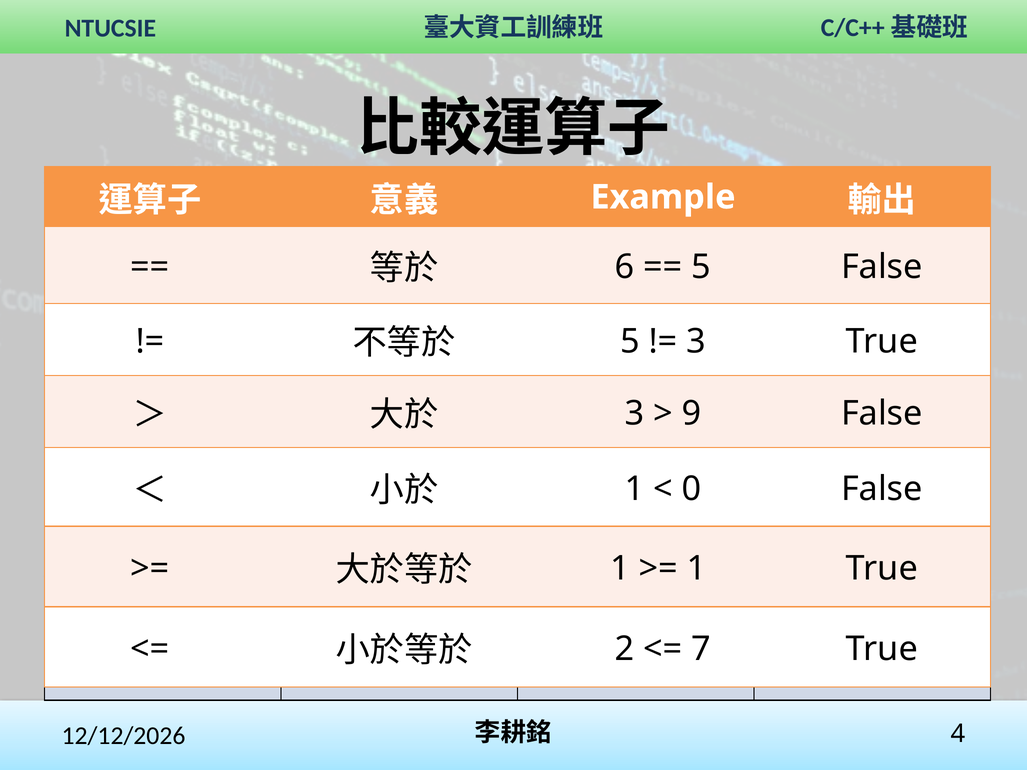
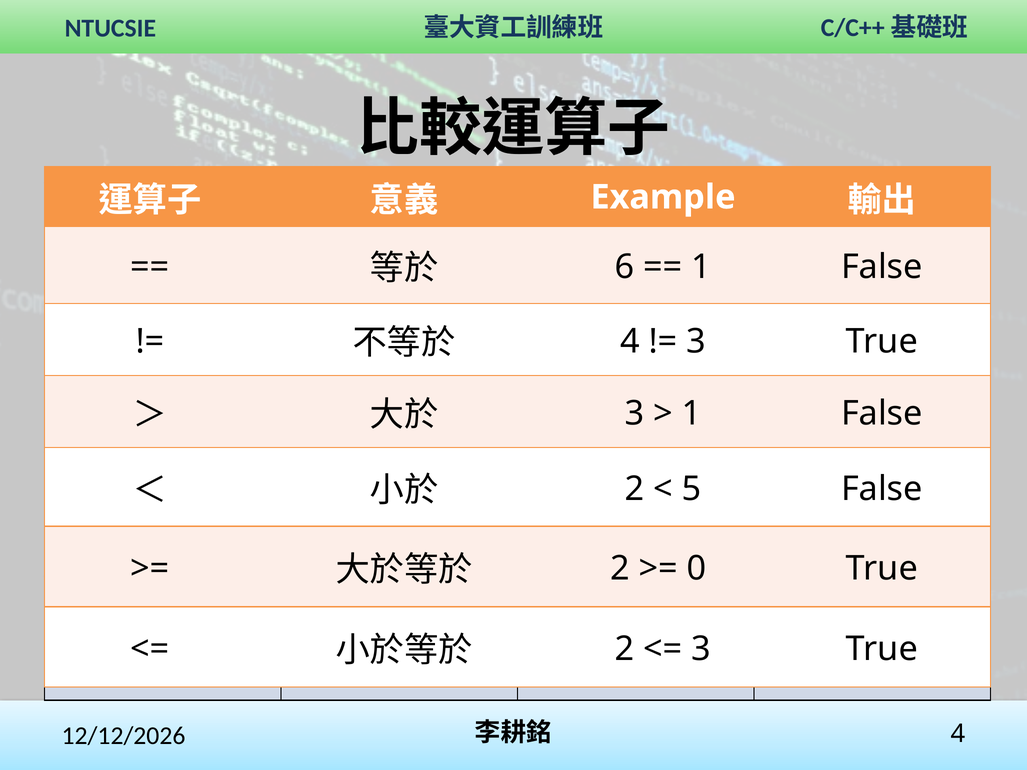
5: 5 -> 1 (701, 267)
5: 5 -> 4 (630, 342)
9: 9 -> 1 (691, 413)
1: 1 -> 2 (635, 489)
0: 0 -> 5 (691, 489)
1: 1 -> 2 (620, 569)
1: 1 -> 0 (697, 569)
7: 7 -> 3 (701, 649)
